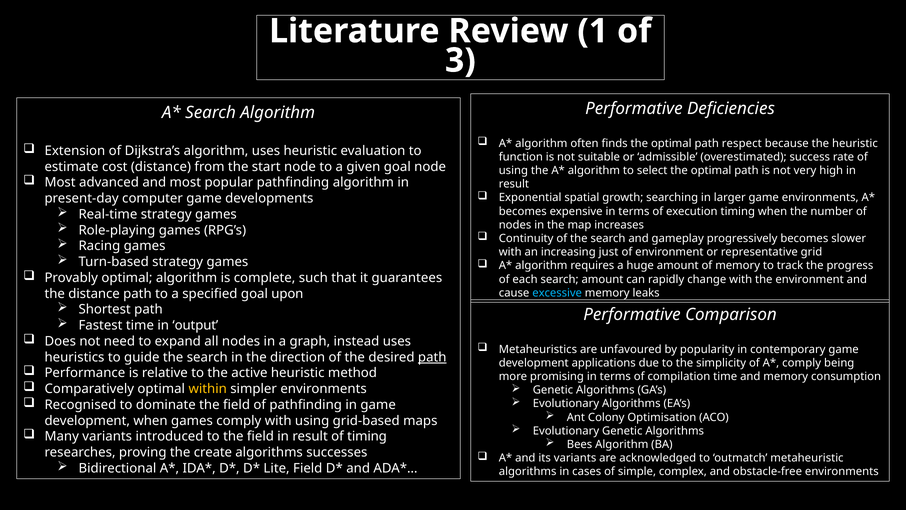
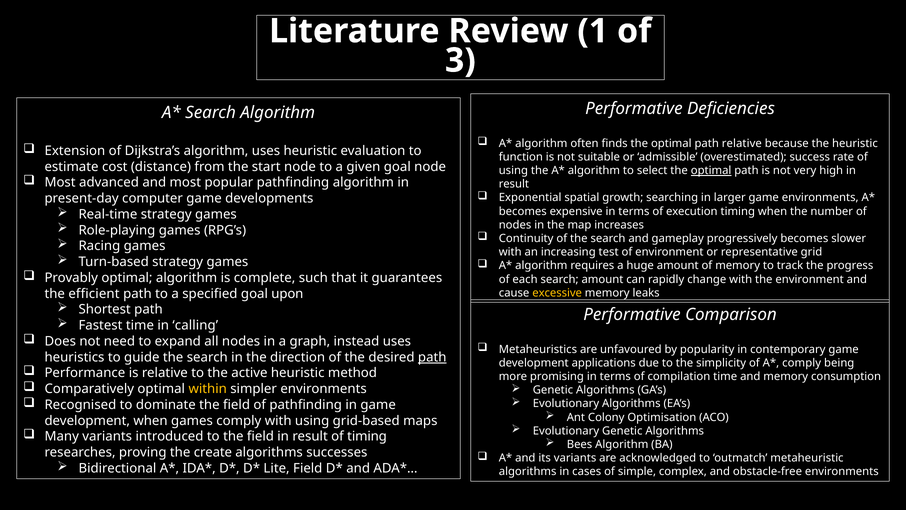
path respect: respect -> relative (742, 143)
optimal underline: none -> present (711, 170)
just: just -> test (609, 252)
excessive colour: light blue -> yellow (557, 293)
the distance: distance -> efficient (94, 294)
output: output -> calling (195, 325)
